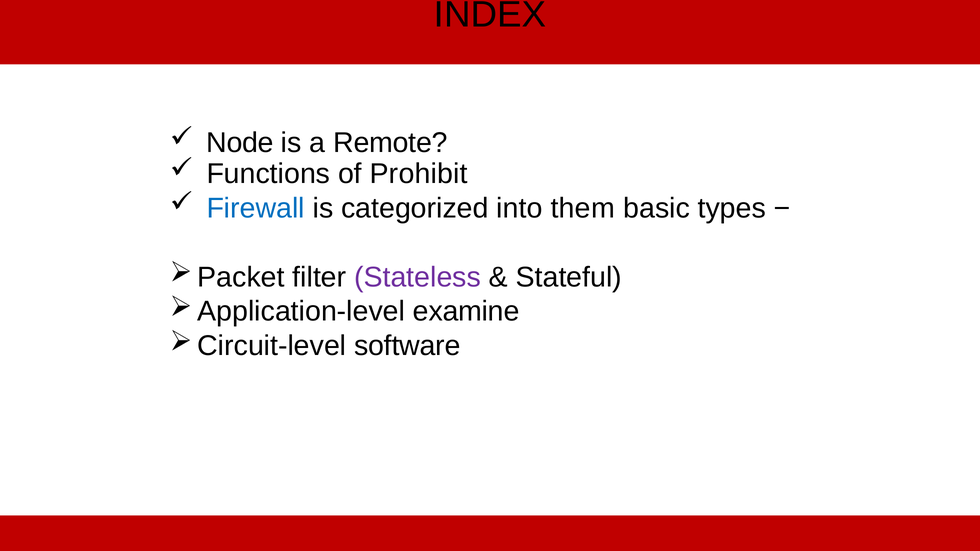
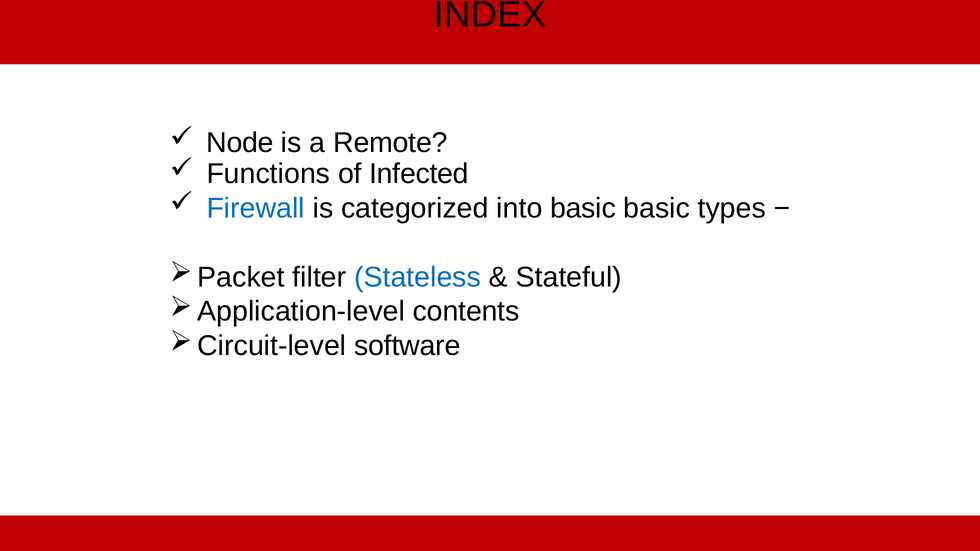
Prohibit: Prohibit -> Infected (419, 174)
into them: them -> basic (583, 209)
Stateless colour: purple -> blue (418, 277)
examine: examine -> contents (466, 312)
